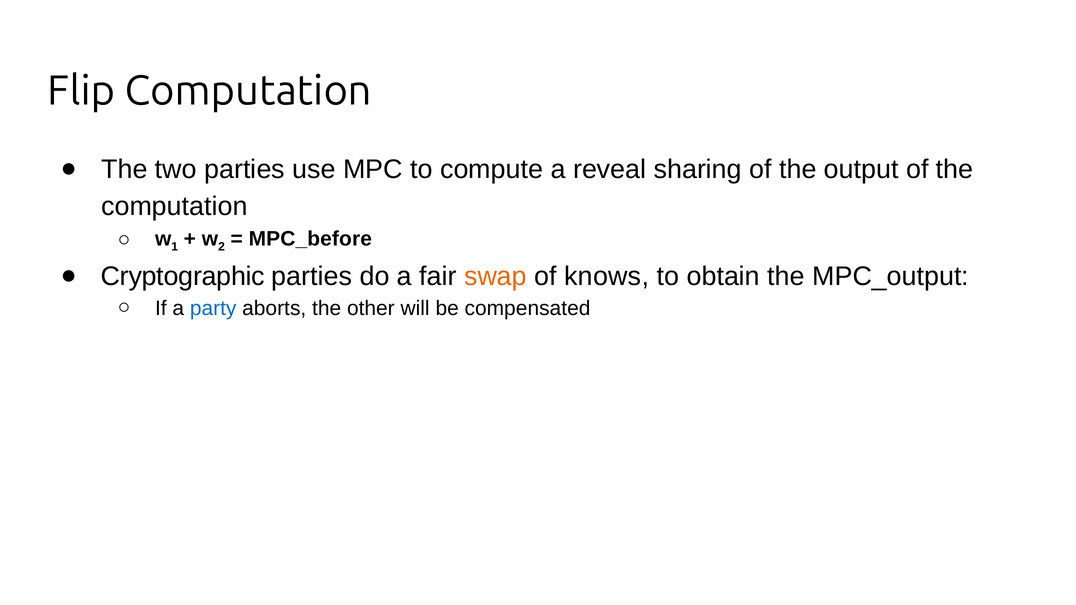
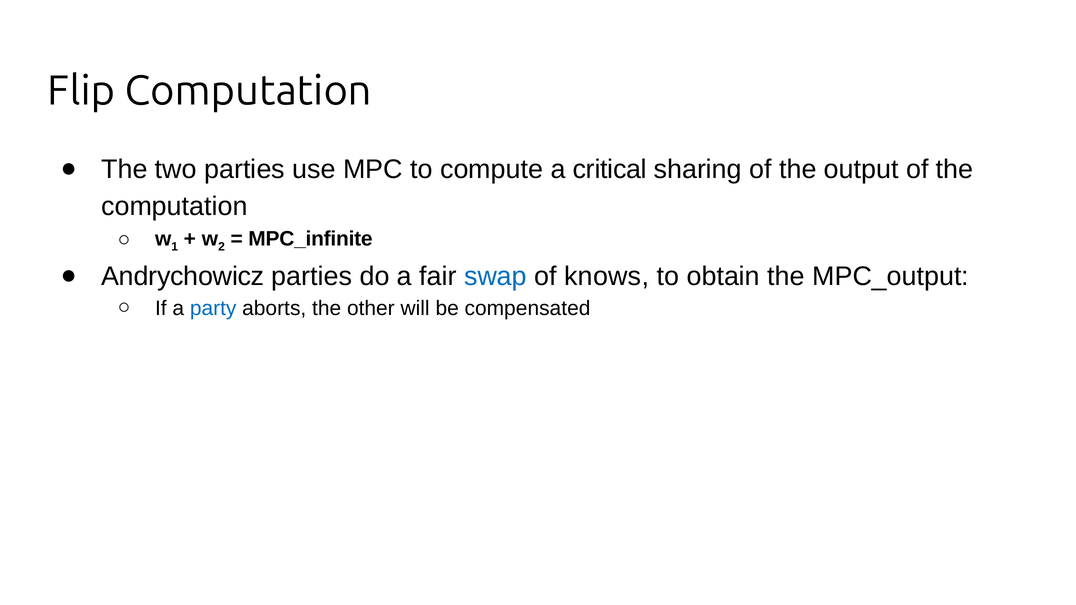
reveal: reveal -> critical (610, 169)
MPC_before: MPC_before -> MPC_infinite (310, 239)
Cryptographic: Cryptographic -> Andrychowicz (183, 276)
swap colour: orange -> blue (495, 276)
